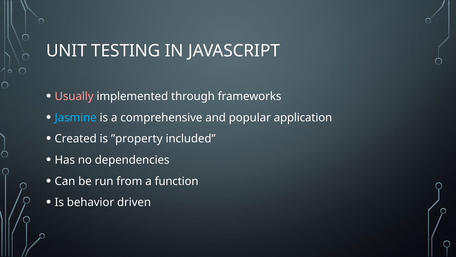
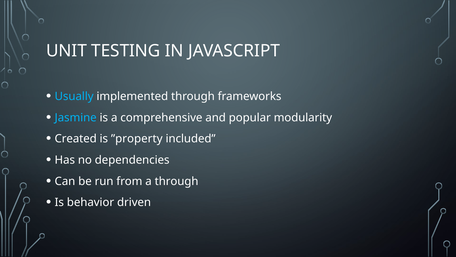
Usually colour: pink -> light blue (74, 96)
application: application -> modularity (303, 117)
a function: function -> through (177, 181)
